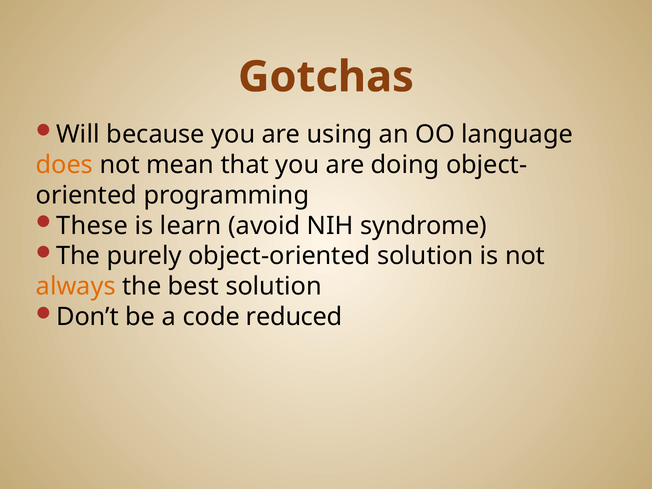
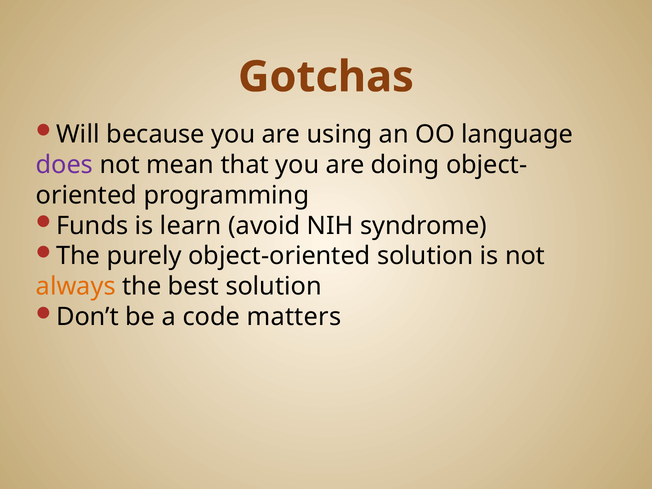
does colour: orange -> purple (64, 165)
These: These -> Funds (92, 226)
reduced: reduced -> matters (294, 317)
